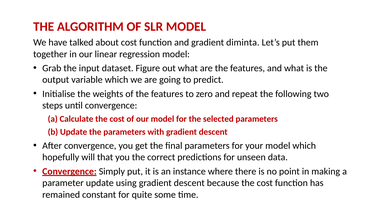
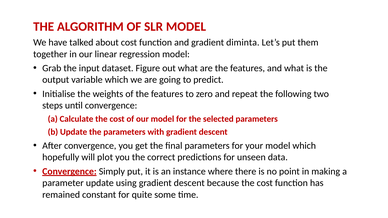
that: that -> plot (105, 157)
